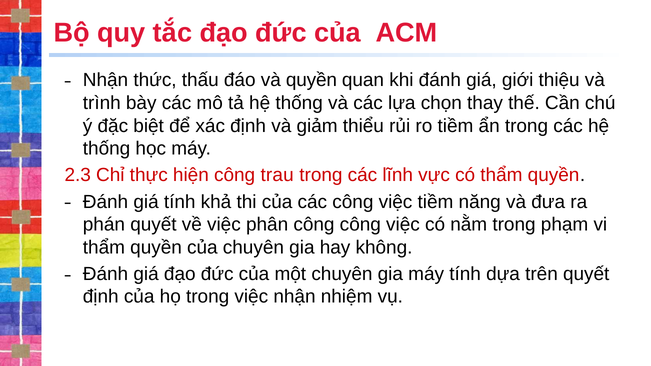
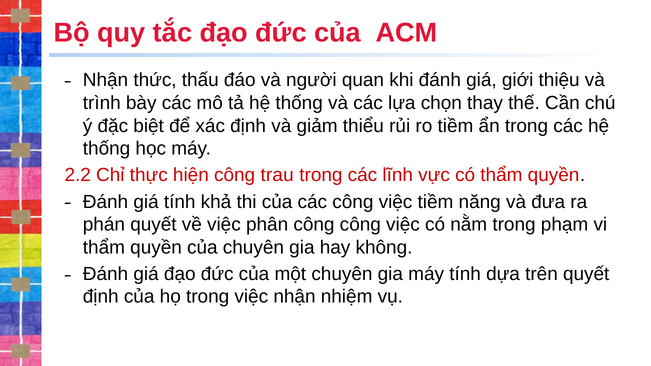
và quyền: quyền -> người (311, 80)
2.3: 2.3 -> 2.2 (78, 175)
